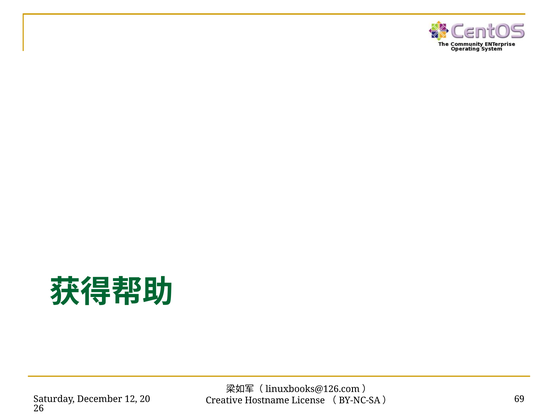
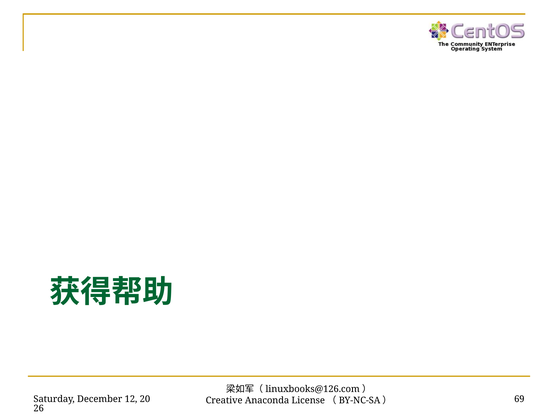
Hostname: Hostname -> Anaconda (267, 401)
